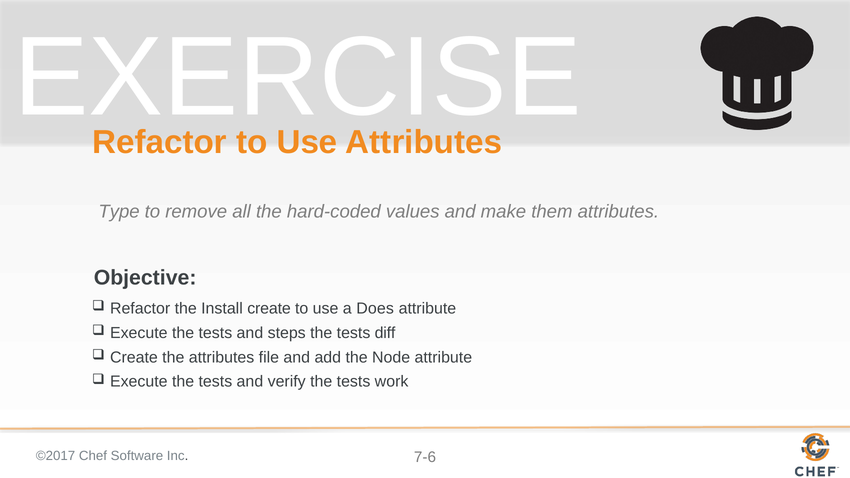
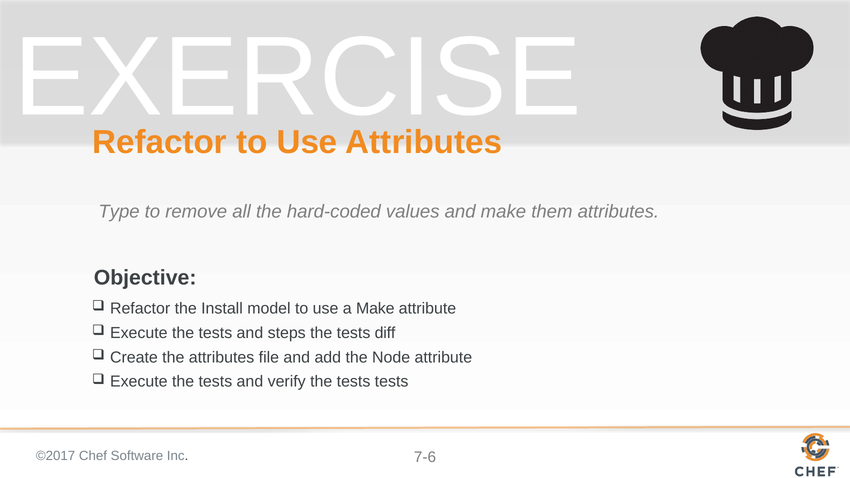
Install create: create -> model (269, 309)
a Does: Does -> Make (375, 309)
tests work: work -> tests (392, 382)
